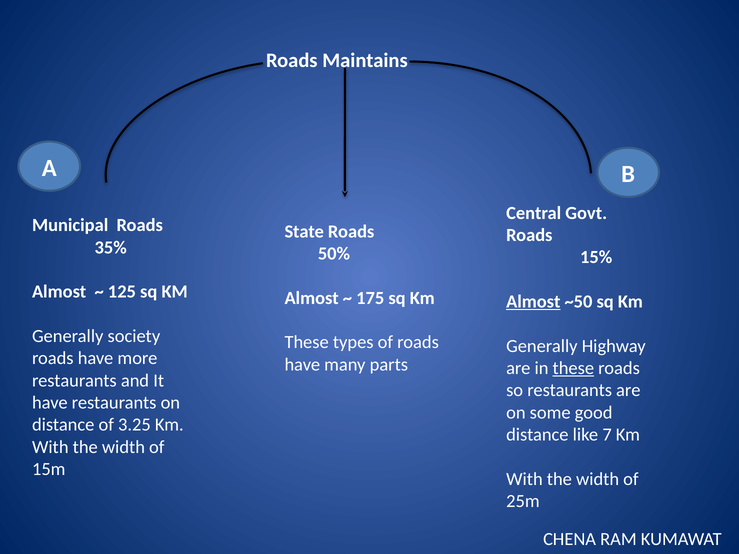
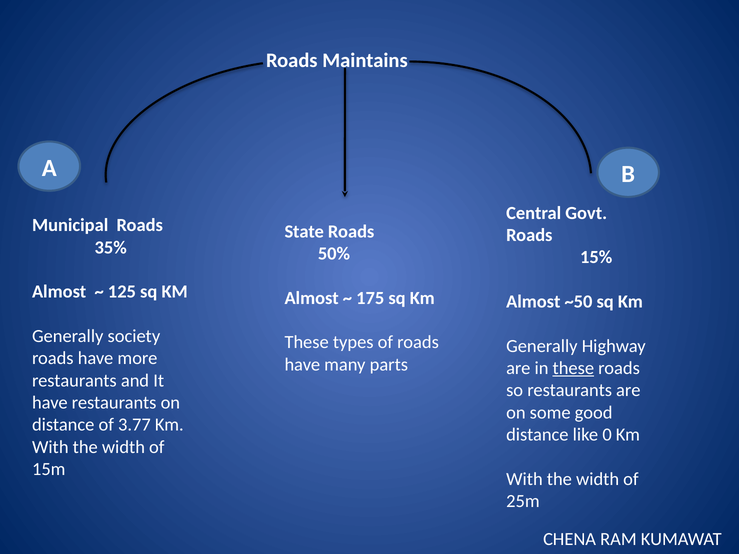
Almost underline: present -> none (533, 302)
3.25: 3.25 -> 3.77 (134, 425)
7: 7 -> 0 (607, 435)
